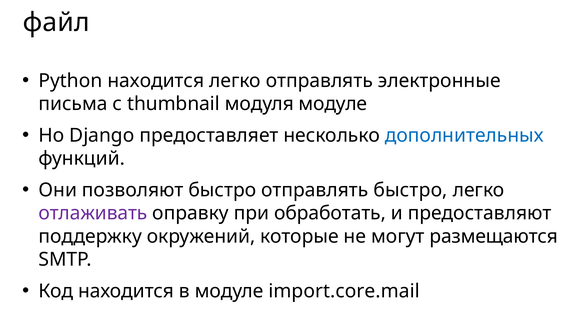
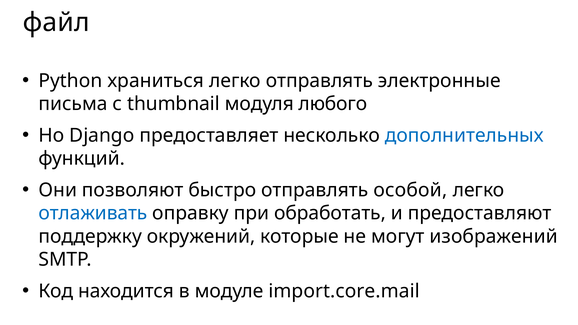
Python находится: находится -> храниться (156, 81)
модуля модуле: модуле -> любого (333, 104)
отправлять быстро: быстро -> особой (410, 190)
отлаживать colour: purple -> blue (93, 213)
размещаются: размещаются -> изображений (494, 236)
